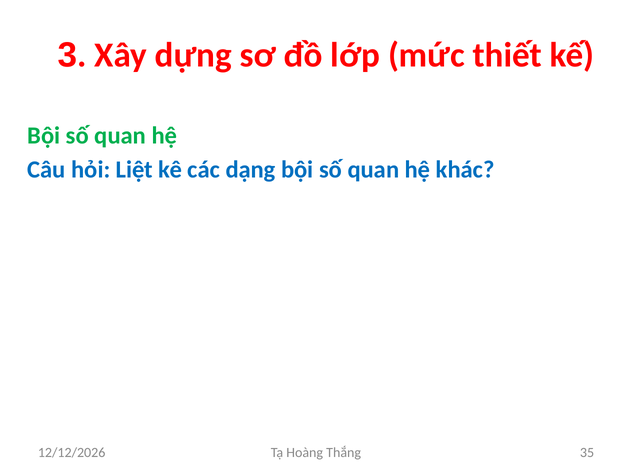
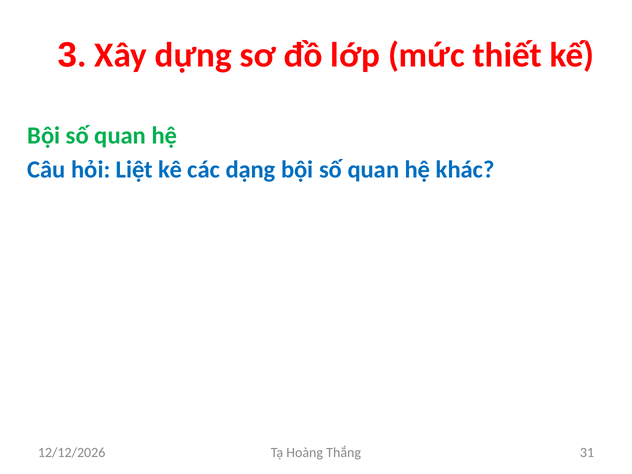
35: 35 -> 31 (587, 453)
